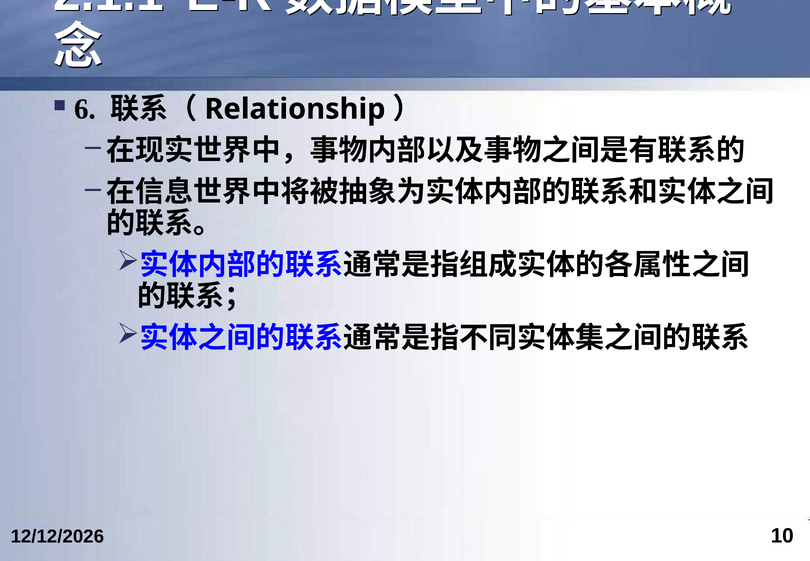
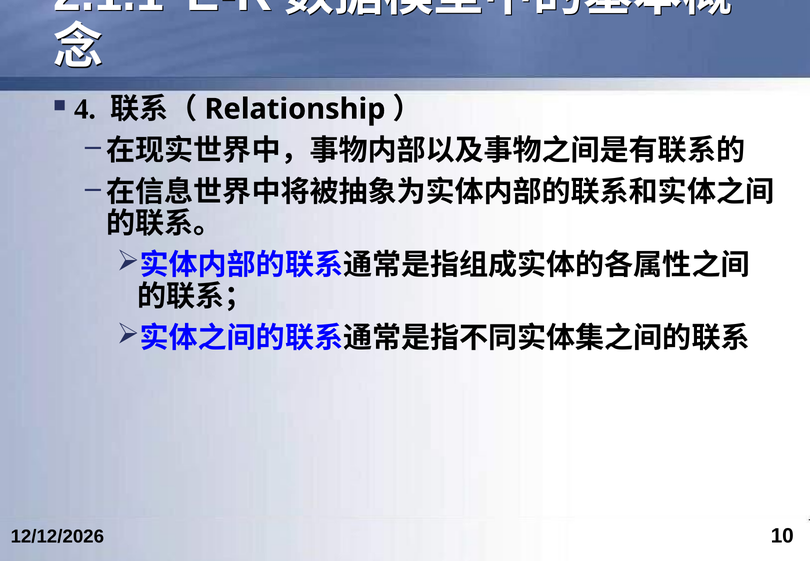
6: 6 -> 4 (85, 109)
